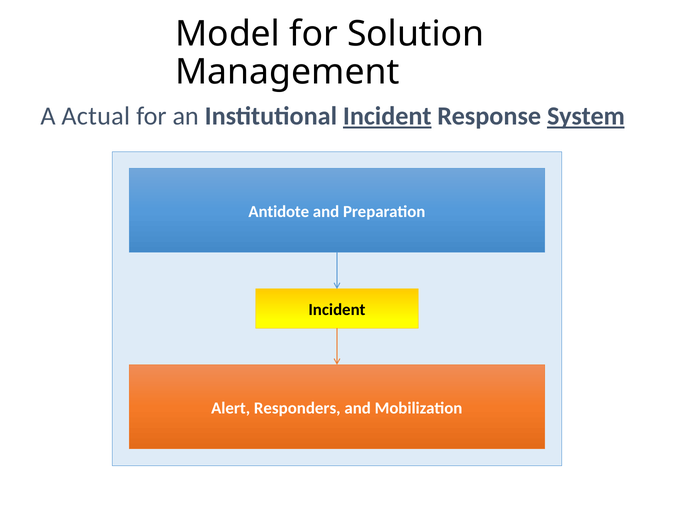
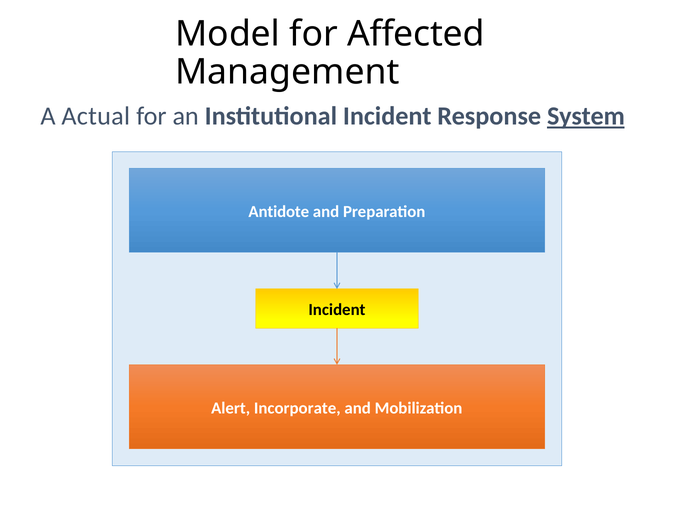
Solution: Solution -> Affected (416, 34)
Incident underline: present -> none (387, 116)
Responders: Responders -> Incorporate (297, 408)
